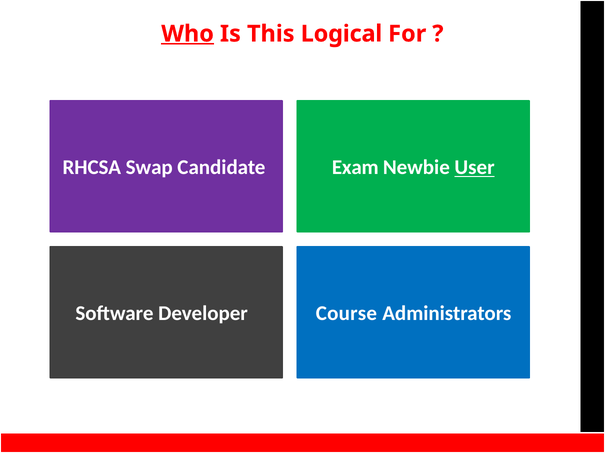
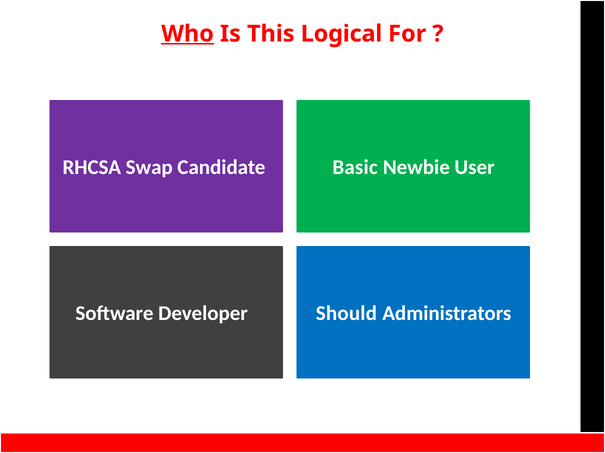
Exam: Exam -> Basic (355, 168)
User underline: present -> none (475, 168)
Course: Course -> Should (346, 314)
